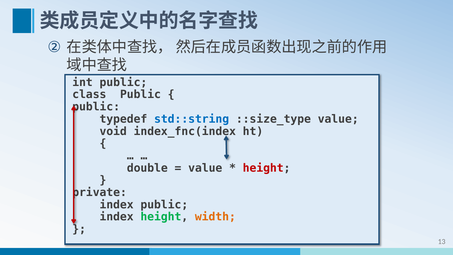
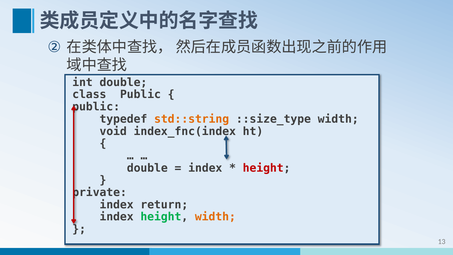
int public: public -> double (123, 82)
std::string colour: blue -> orange (192, 119)
::size_type value: value -> width (338, 119)
value: value -> index (205, 168)
index public: public -> return (164, 205)
